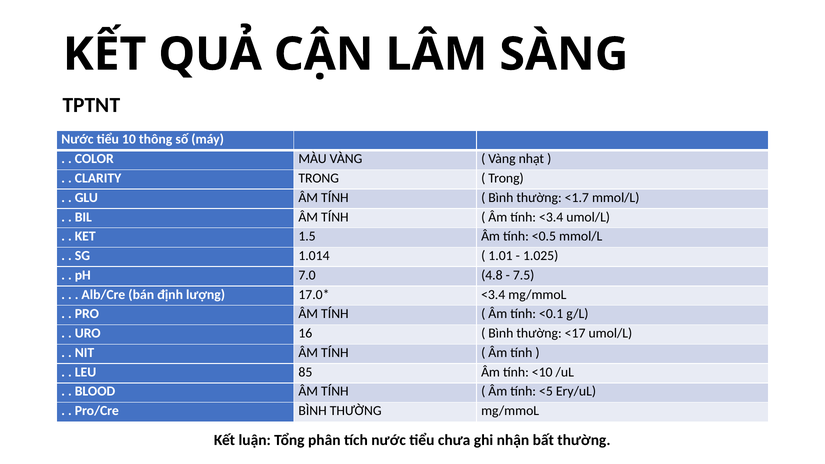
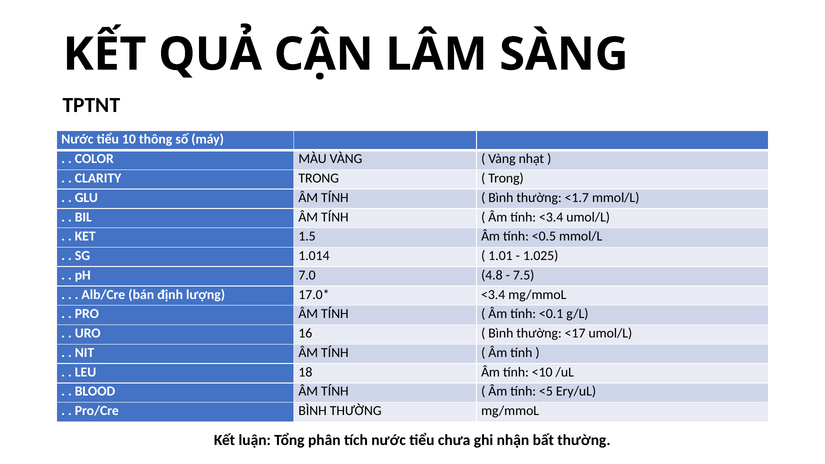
85: 85 -> 18 (305, 372)
